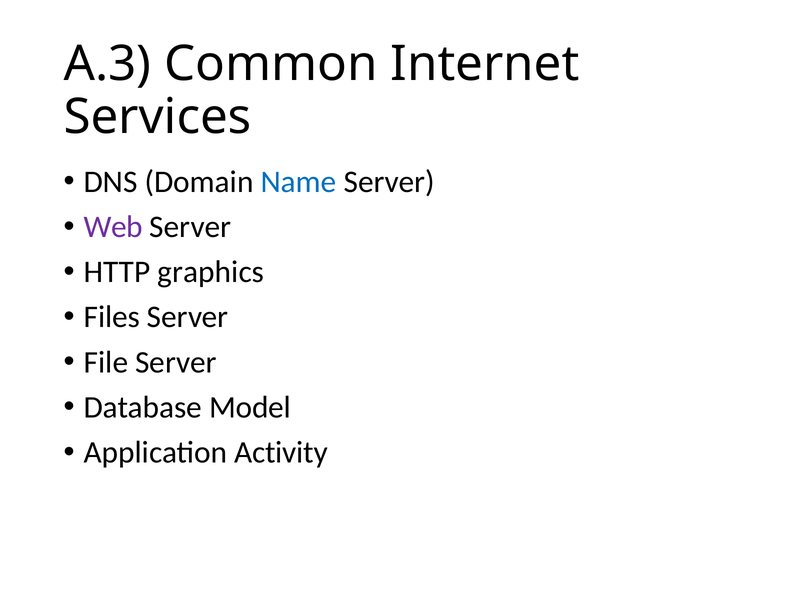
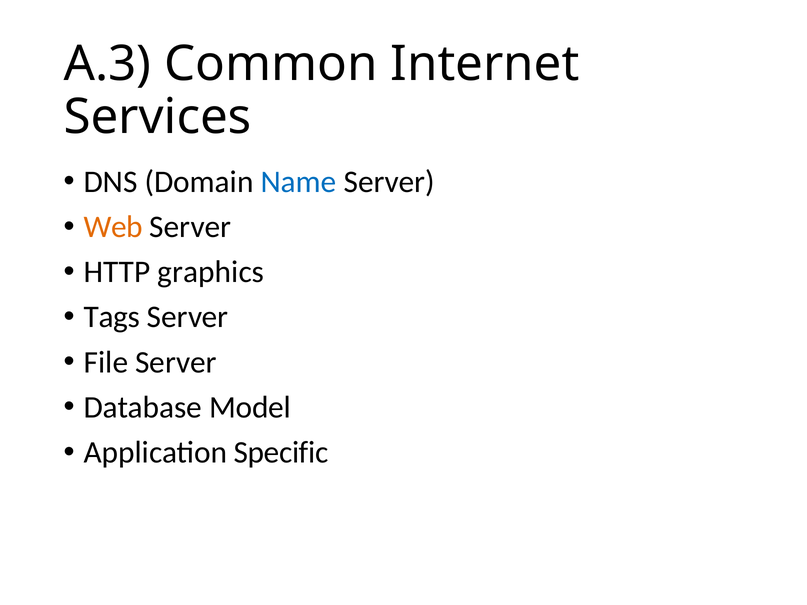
Web colour: purple -> orange (113, 227)
Files: Files -> Tags (112, 317)
Activity: Activity -> Specific (281, 453)
